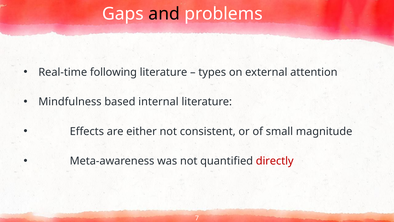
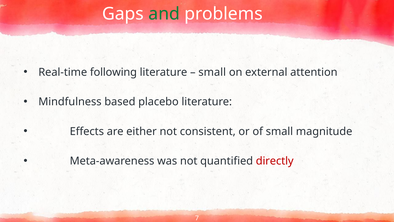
and colour: black -> green (164, 14)
types: types -> small (212, 72)
internal: internal -> placebo (158, 102)
